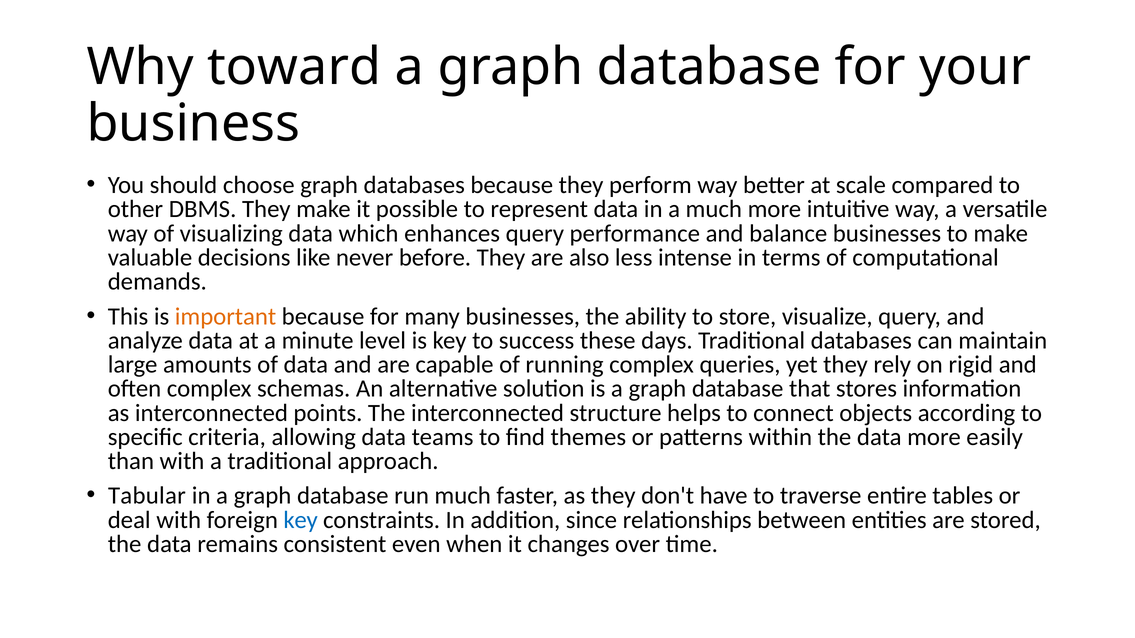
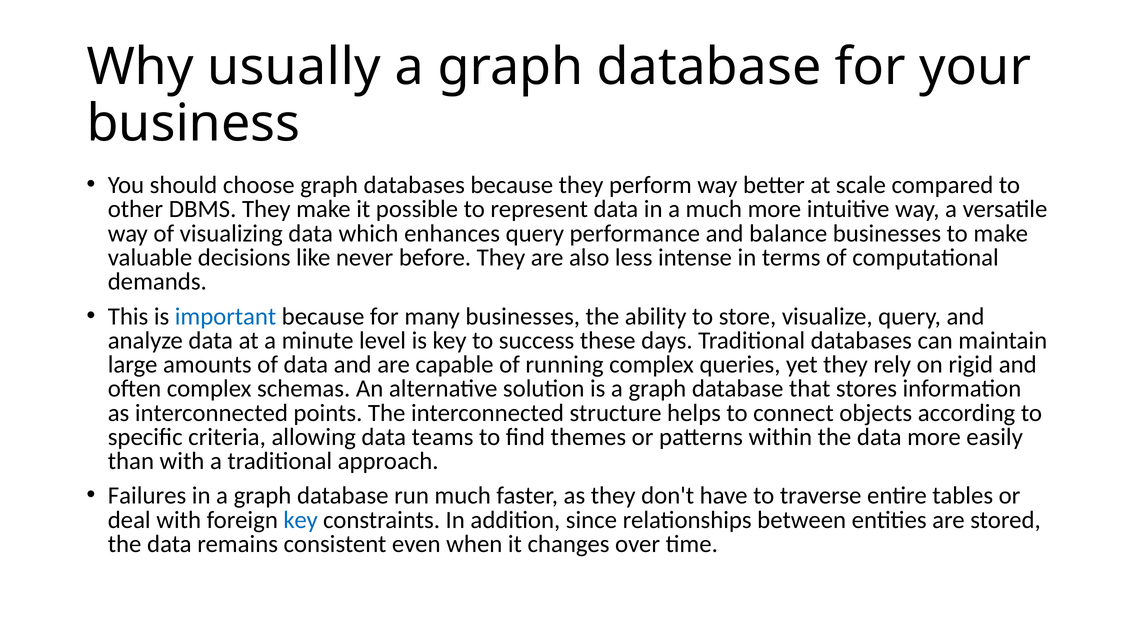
toward: toward -> usually (294, 67)
important colour: orange -> blue (226, 317)
Tabular: Tabular -> Failures (147, 496)
